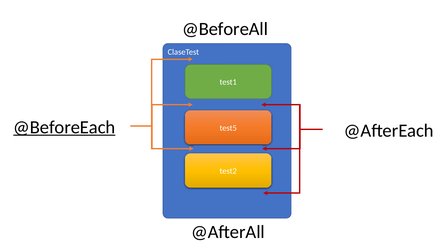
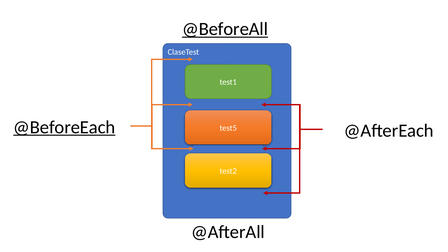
@BeforeAll underline: none -> present (225, 29)
